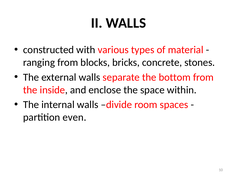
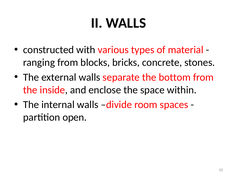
even: even -> open (75, 117)
